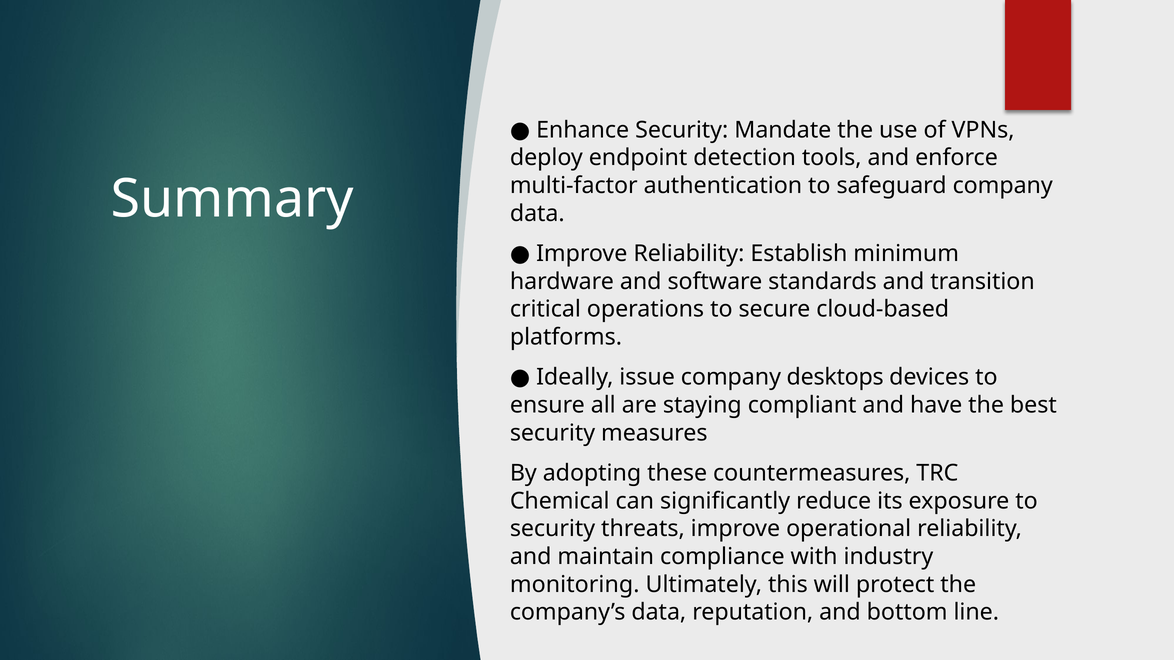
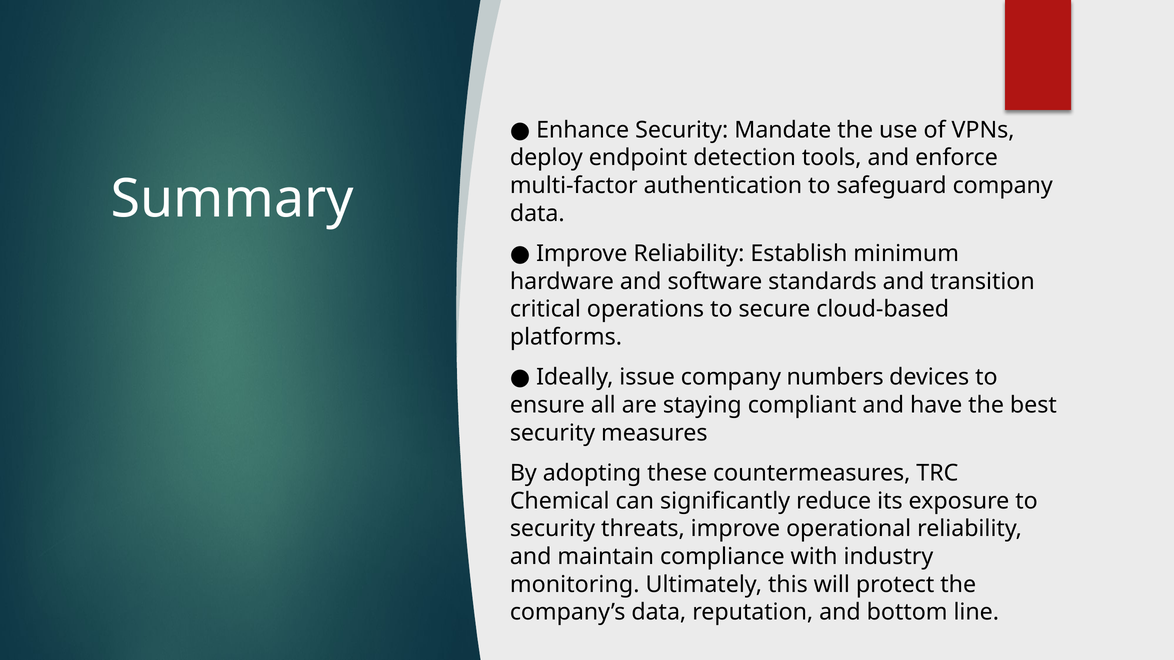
desktops: desktops -> numbers (835, 377)
